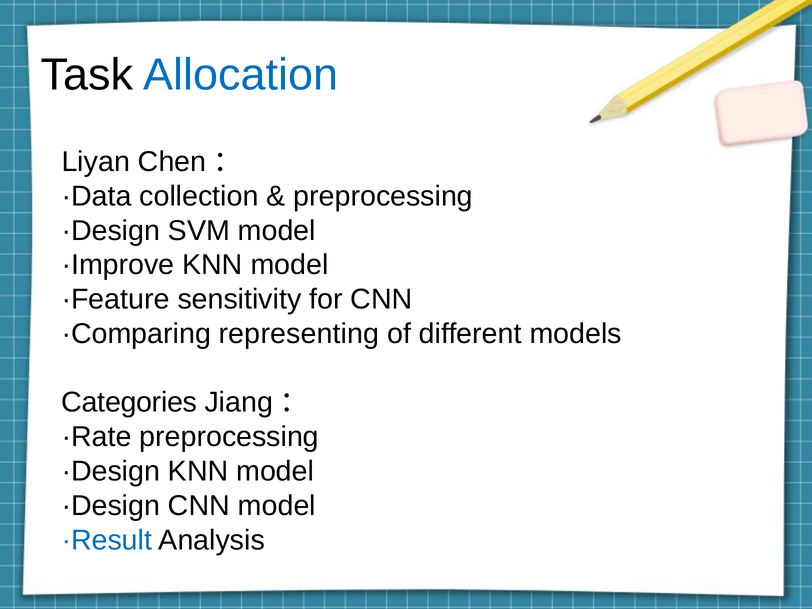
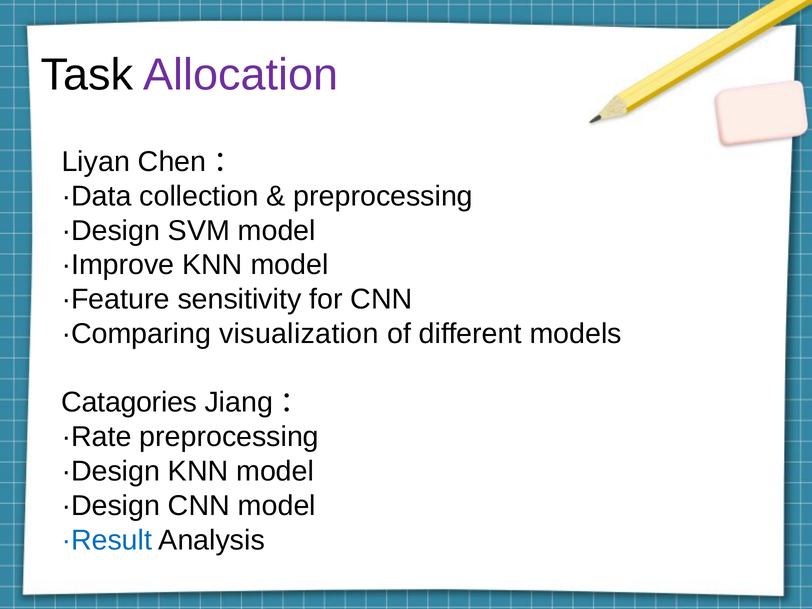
Allocation colour: blue -> purple (241, 75)
representing: representing -> visualization (299, 334)
Categories: Categories -> Catagories (129, 402)
